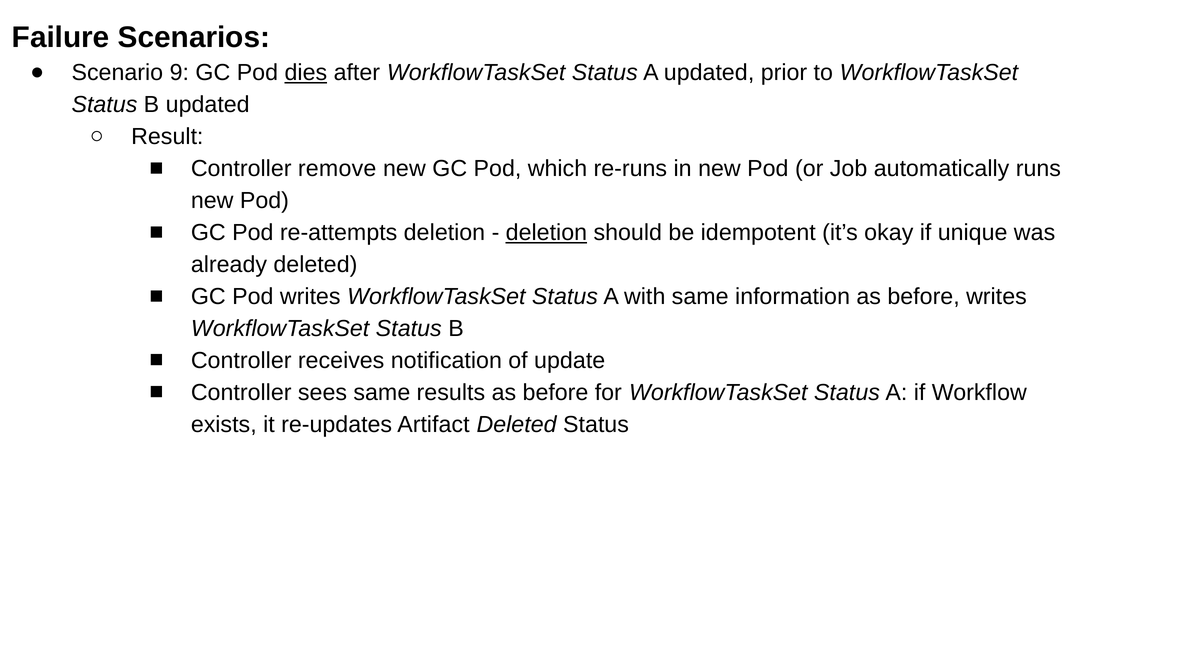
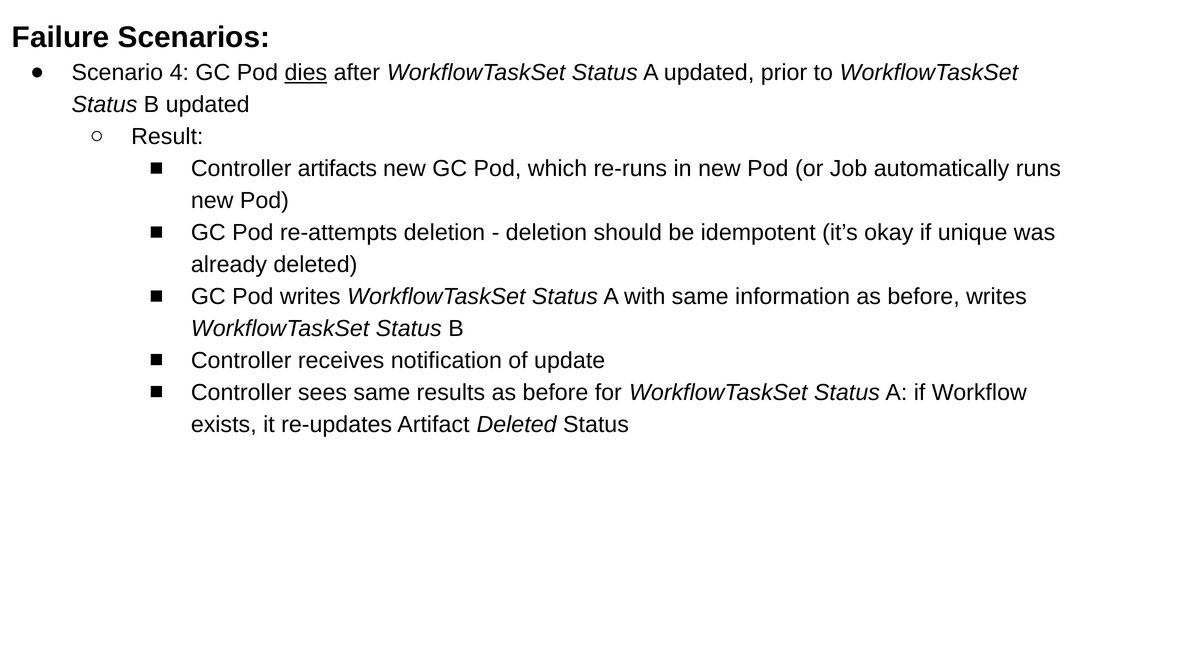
9: 9 -> 4 (179, 73)
remove: remove -> artifacts (337, 169)
deletion underline: present -> none (546, 233)
